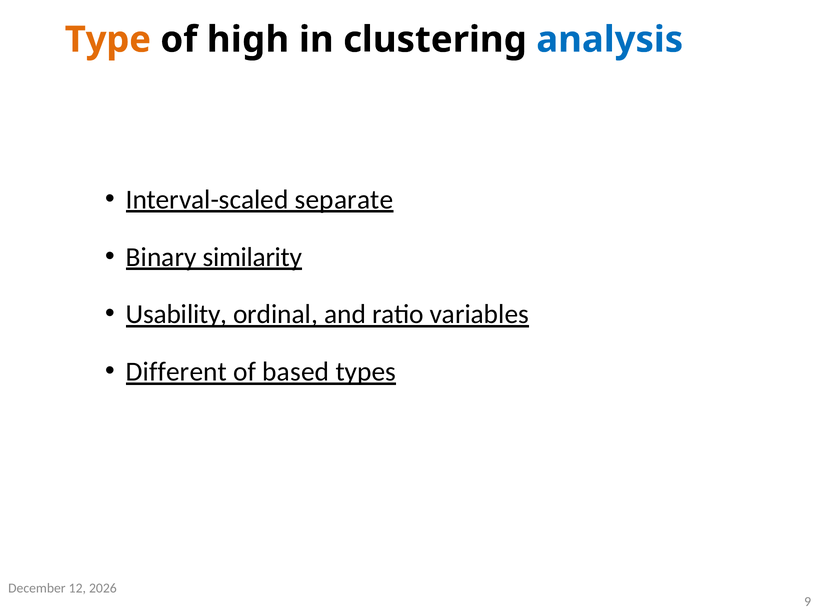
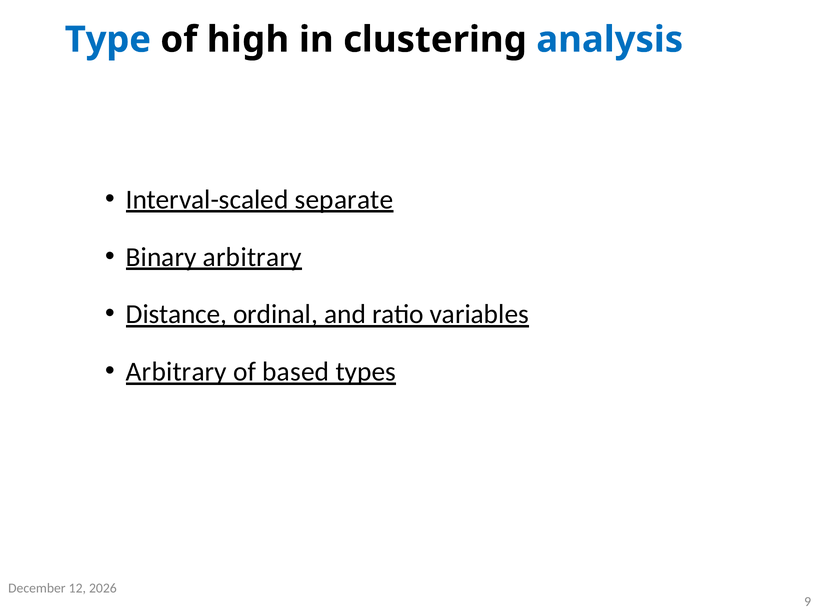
Type colour: orange -> blue (108, 40)
Binary similarity: similarity -> arbitrary (252, 257)
Usability: Usability -> Distance (177, 315)
Different: Different -> Arbitrary (176, 372)
